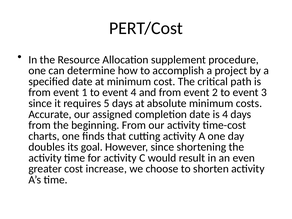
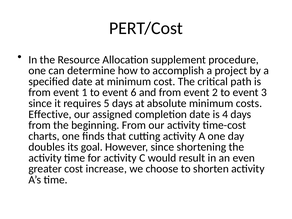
event 4: 4 -> 6 (134, 92)
Accurate: Accurate -> Effective (50, 114)
